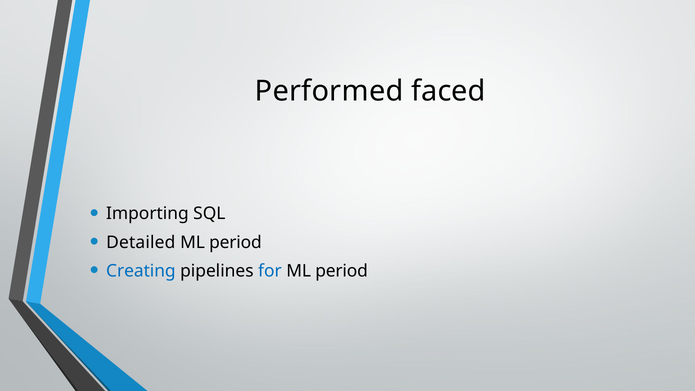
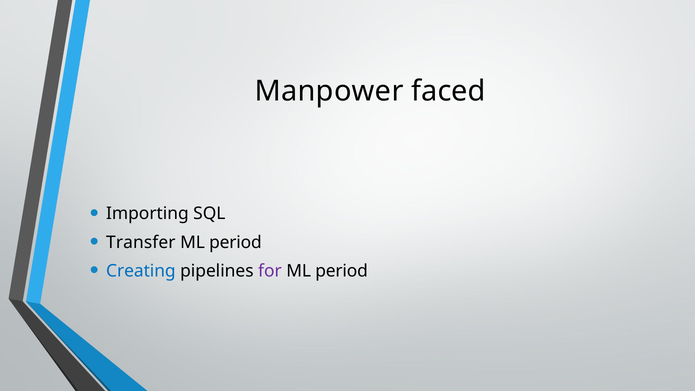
Performed: Performed -> Manpower (329, 91)
Detailed: Detailed -> Transfer (141, 242)
for colour: blue -> purple (270, 271)
